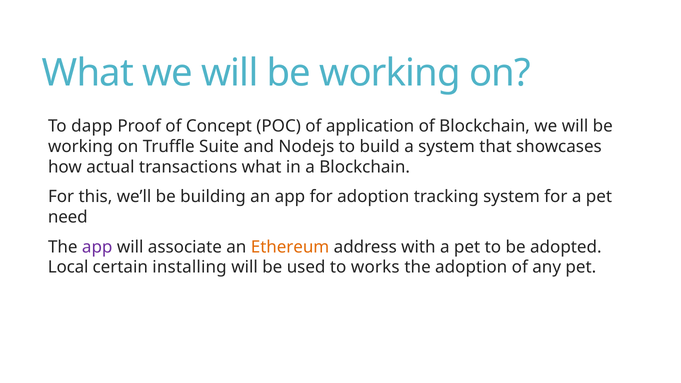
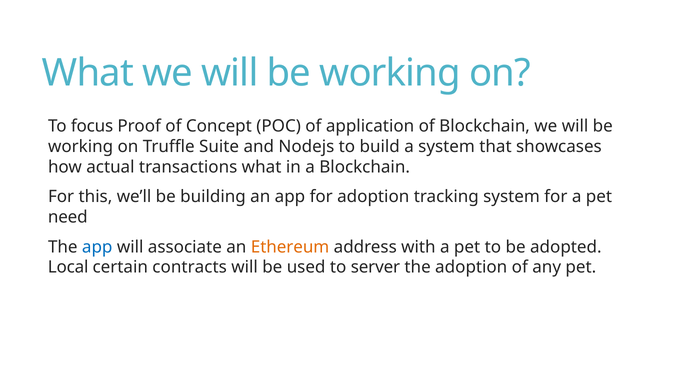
dapp: dapp -> focus (92, 126)
app colour: purple -> blue (97, 247)
installing: installing -> contracts (190, 267)
works: works -> server (375, 267)
